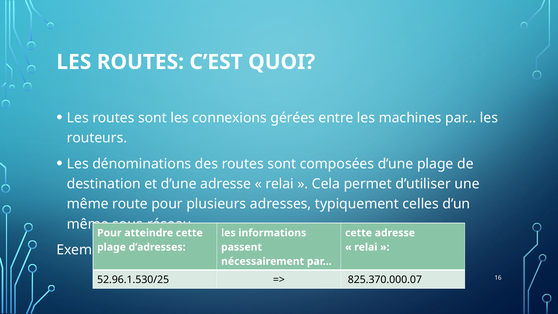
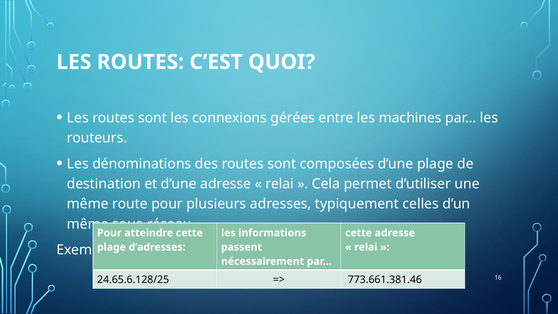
52.96.1.530/25: 52.96.1.530/25 -> 24.65.6.128/25 (133, 280)
825.370.000.07: 825.370.000.07 -> 773.661.381.46 (385, 280)
